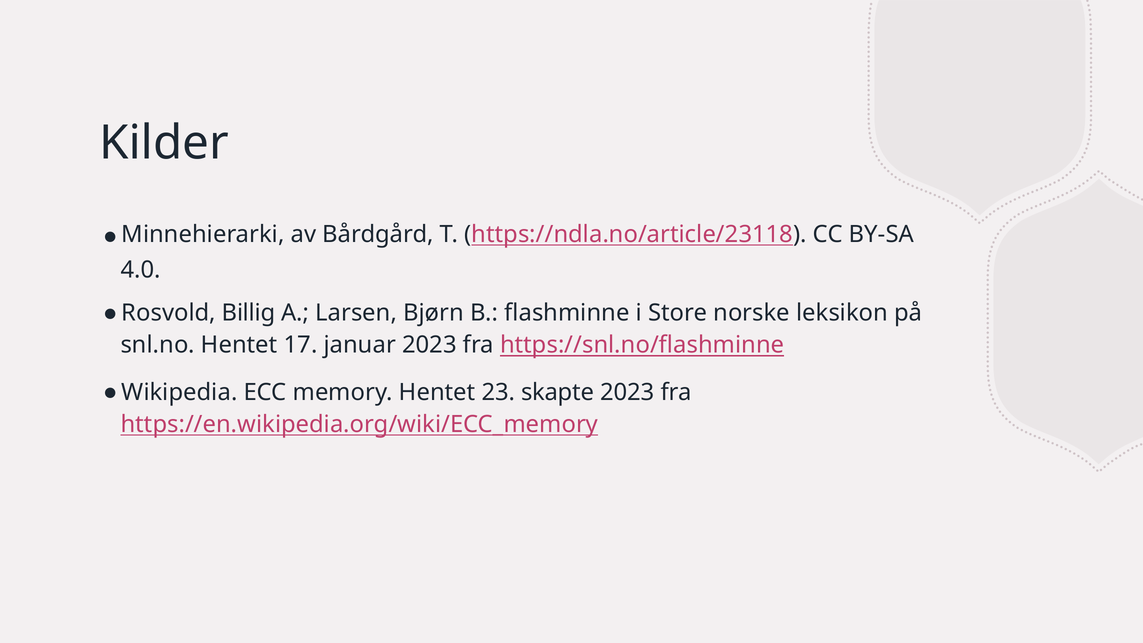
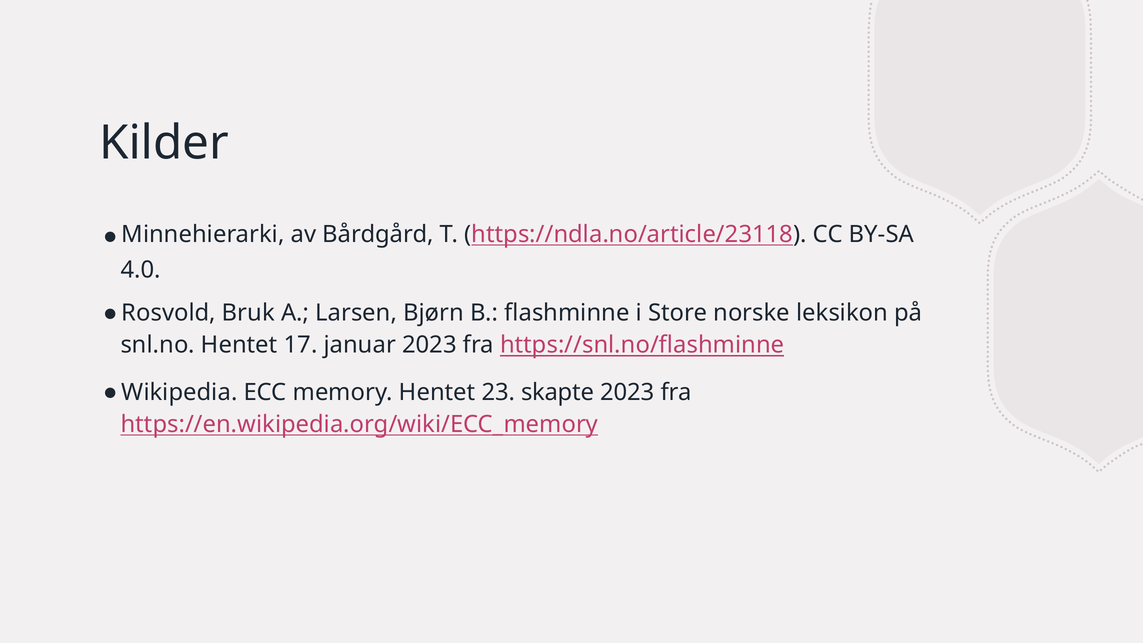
Billig: Billig -> Bruk (248, 313)
